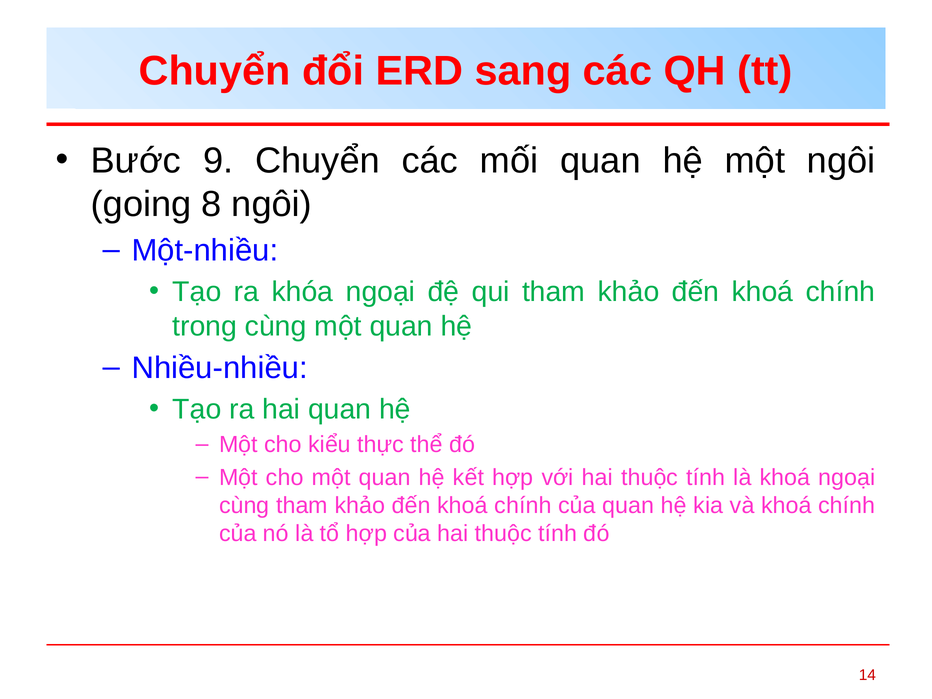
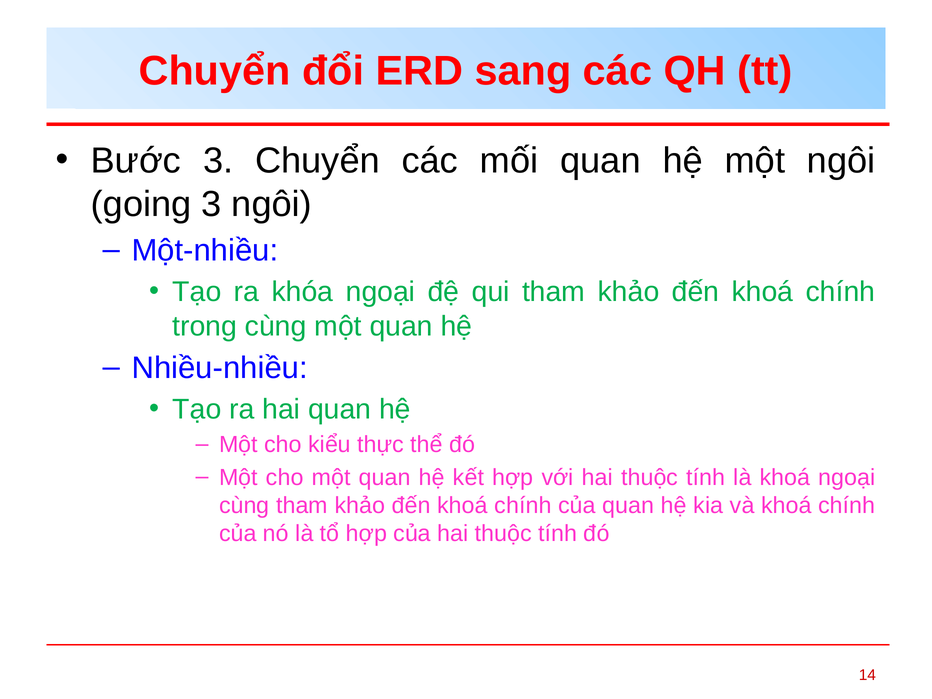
Bước 9: 9 -> 3 (218, 161)
going 8: 8 -> 3 (211, 204)
